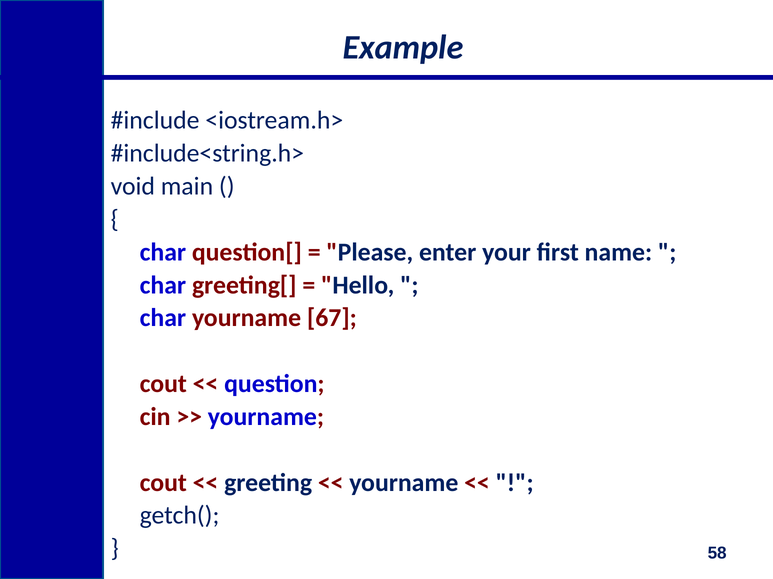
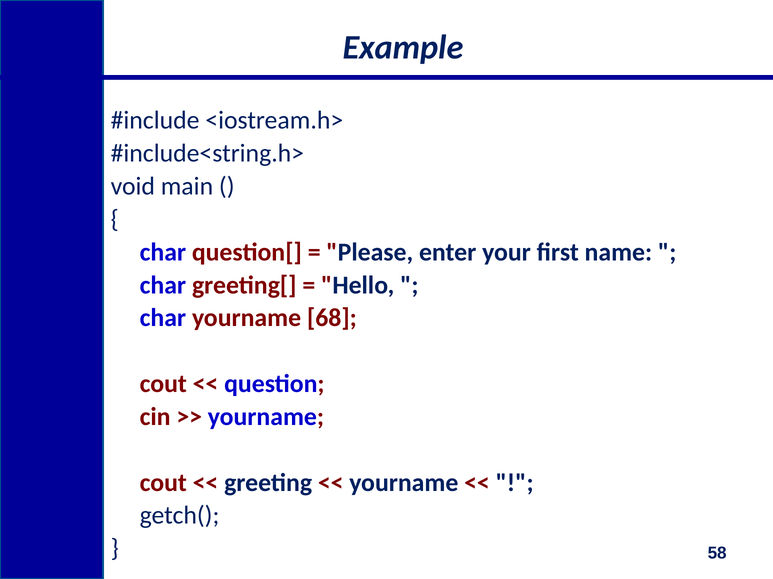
67: 67 -> 68 (332, 318)
